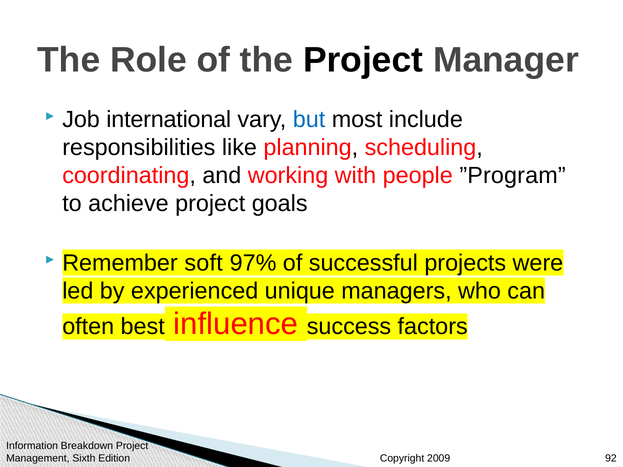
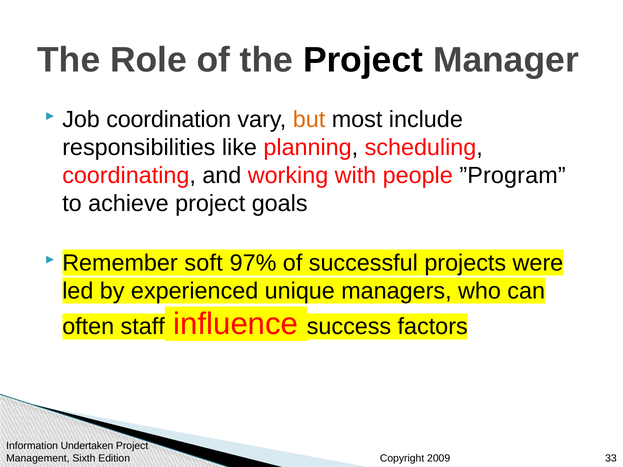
international: international -> coordination (169, 120)
but colour: blue -> orange (309, 120)
best: best -> staff (143, 327)
Breakdown: Breakdown -> Undertaken (87, 446)
92: 92 -> 33 (611, 459)
